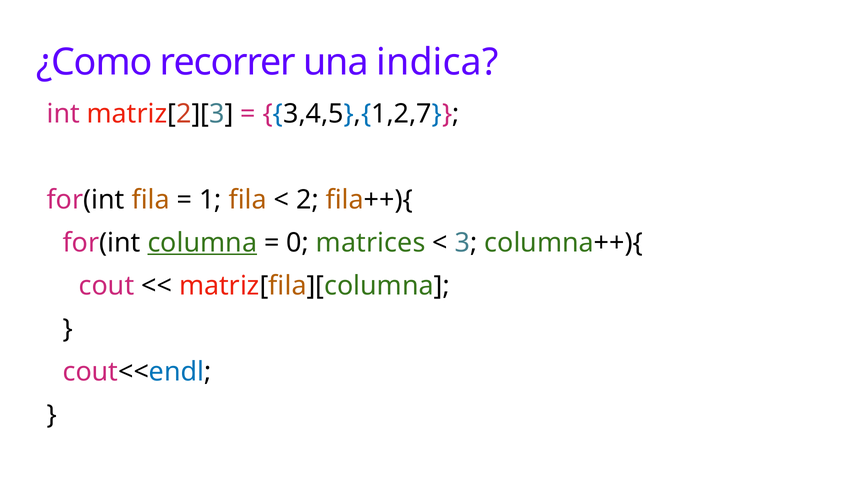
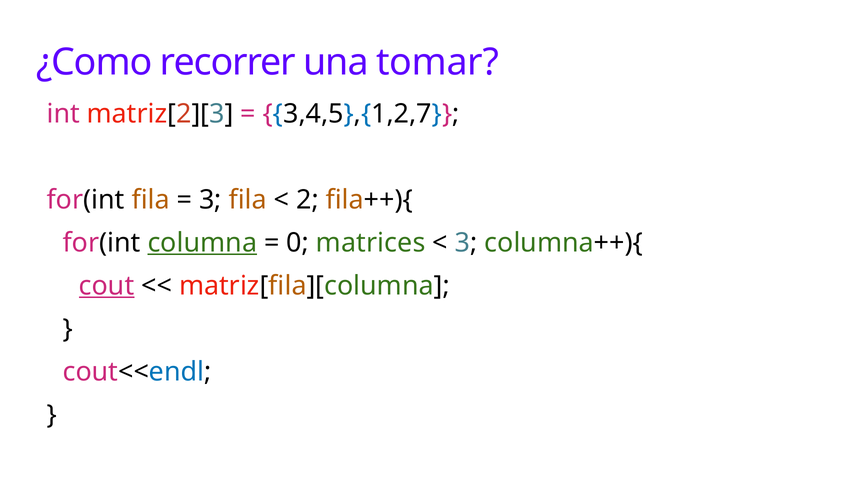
indica: indica -> tomar (438, 62)
1: 1 -> 3 (210, 200)
cout underline: none -> present (107, 286)
